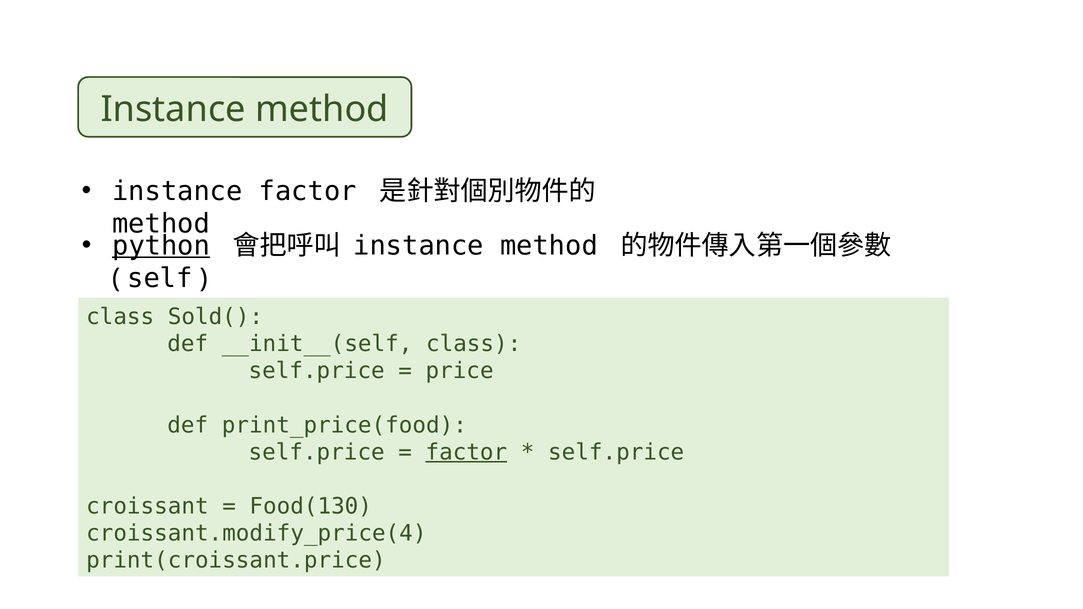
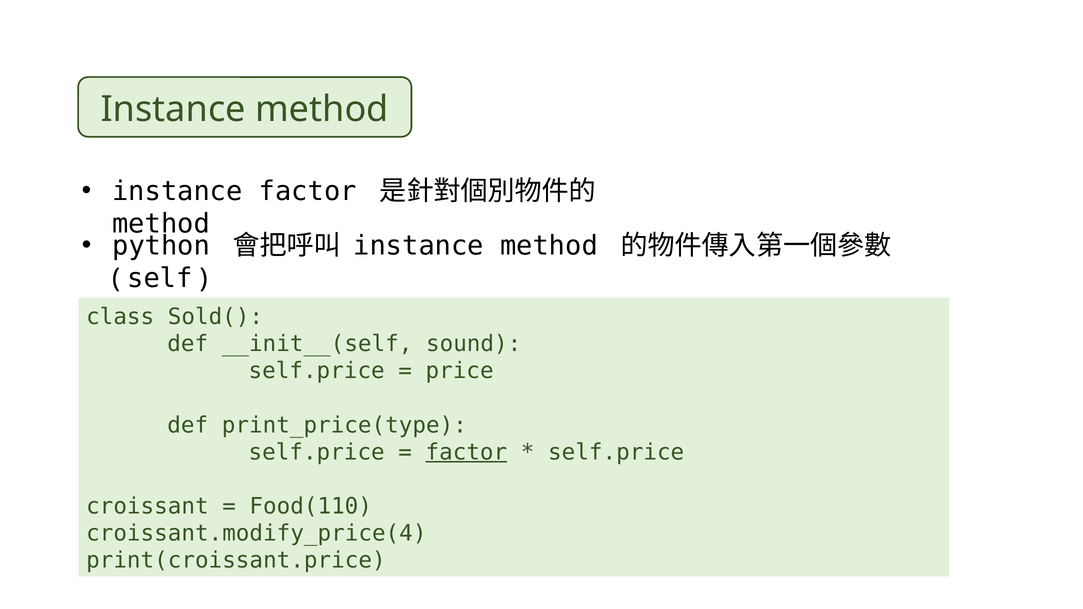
python underline: present -> none (161, 246)
__init__(self class: class -> sound (474, 344)
print_price(food: print_price(food -> print_price(type (344, 425)
Food(130: Food(130 -> Food(110 (311, 506)
